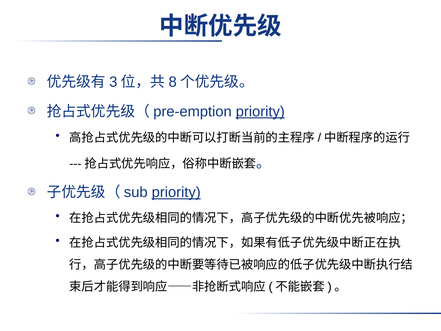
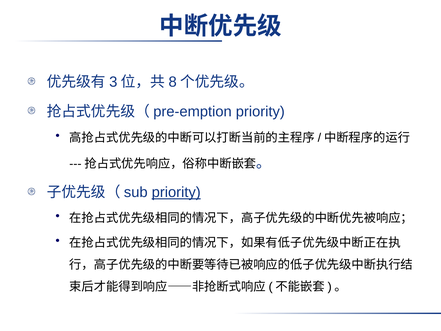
priority underline: present -> none (260, 111)
